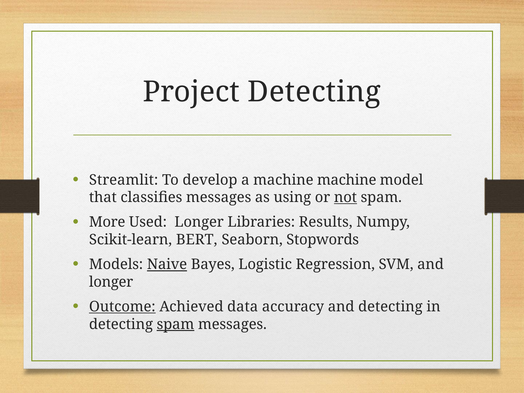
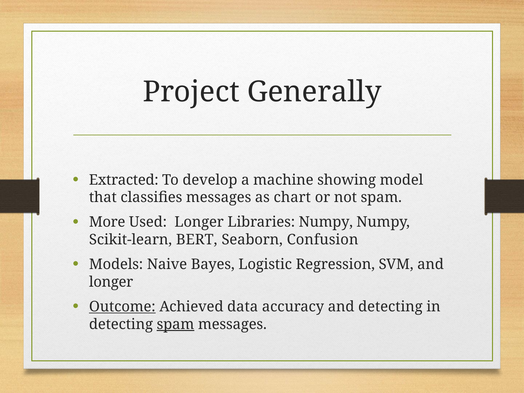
Project Detecting: Detecting -> Generally (314, 92)
Streamlit: Streamlit -> Extracted (124, 180)
machine machine: machine -> showing (347, 180)
using: using -> chart (292, 197)
not underline: present -> none (345, 197)
Libraries Results: Results -> Numpy (326, 222)
Stopwords: Stopwords -> Confusion (323, 240)
Naive underline: present -> none (167, 264)
